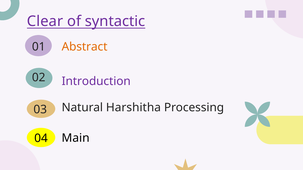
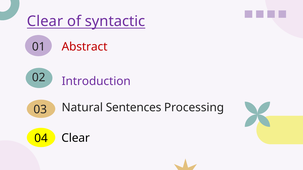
Abstract colour: orange -> red (85, 47)
Harshitha: Harshitha -> Sentences (134, 108)
04 Main: Main -> Clear (76, 138)
